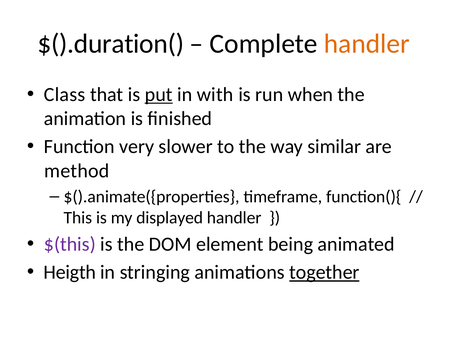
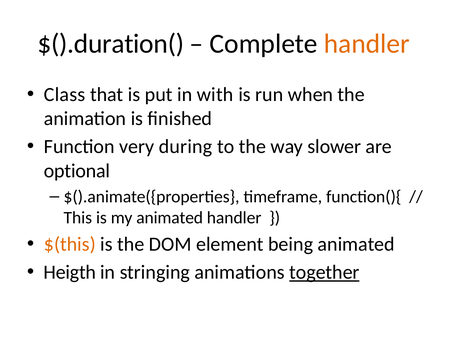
put underline: present -> none (159, 94)
slower: slower -> during (186, 146)
similar: similar -> slower (334, 146)
method: method -> optional (77, 170)
my displayed: displayed -> animated (170, 217)
$(this colour: purple -> orange (70, 244)
